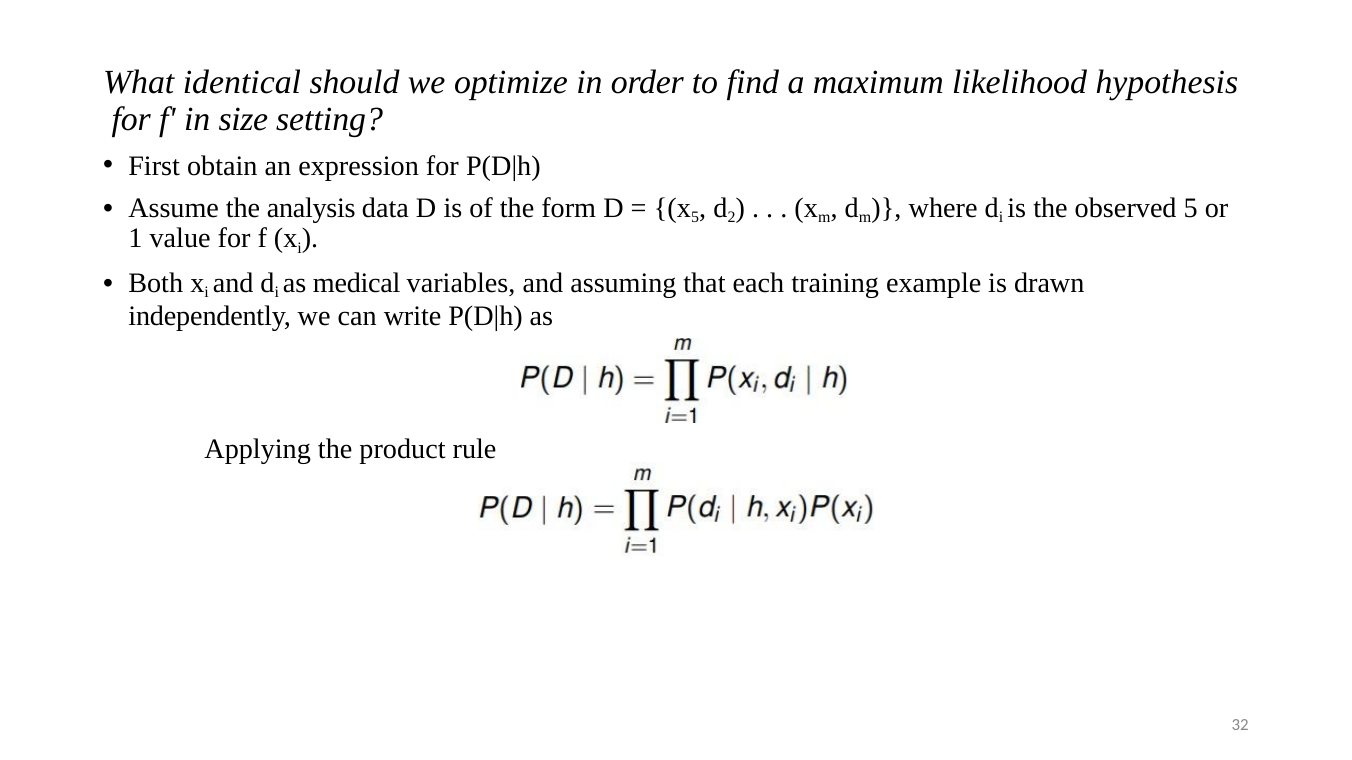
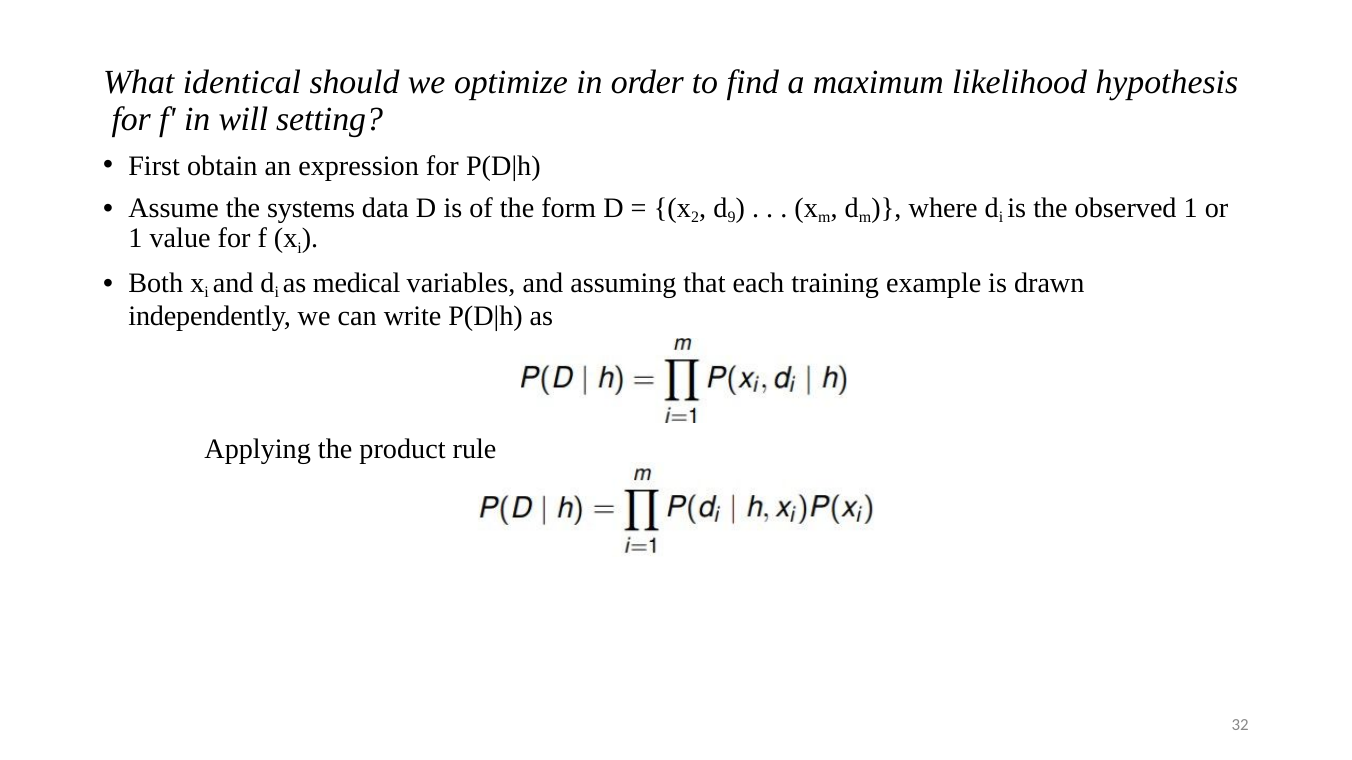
size: size -> will (243, 119)
analysis: analysis -> systems (311, 208)
5: 5 -> 2 (695, 218)
2: 2 -> 9 (732, 218)
observed 5: 5 -> 1 (1191, 208)
